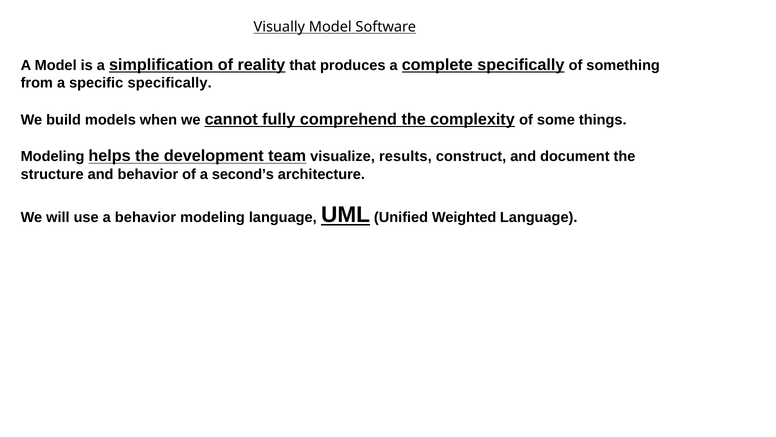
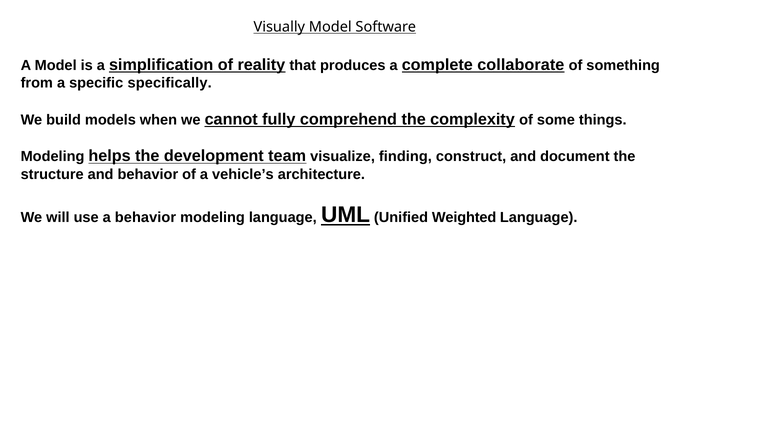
complete specifically: specifically -> collaborate (521, 65)
results: results -> finding (405, 156)
second’s: second’s -> vehicle’s (243, 174)
